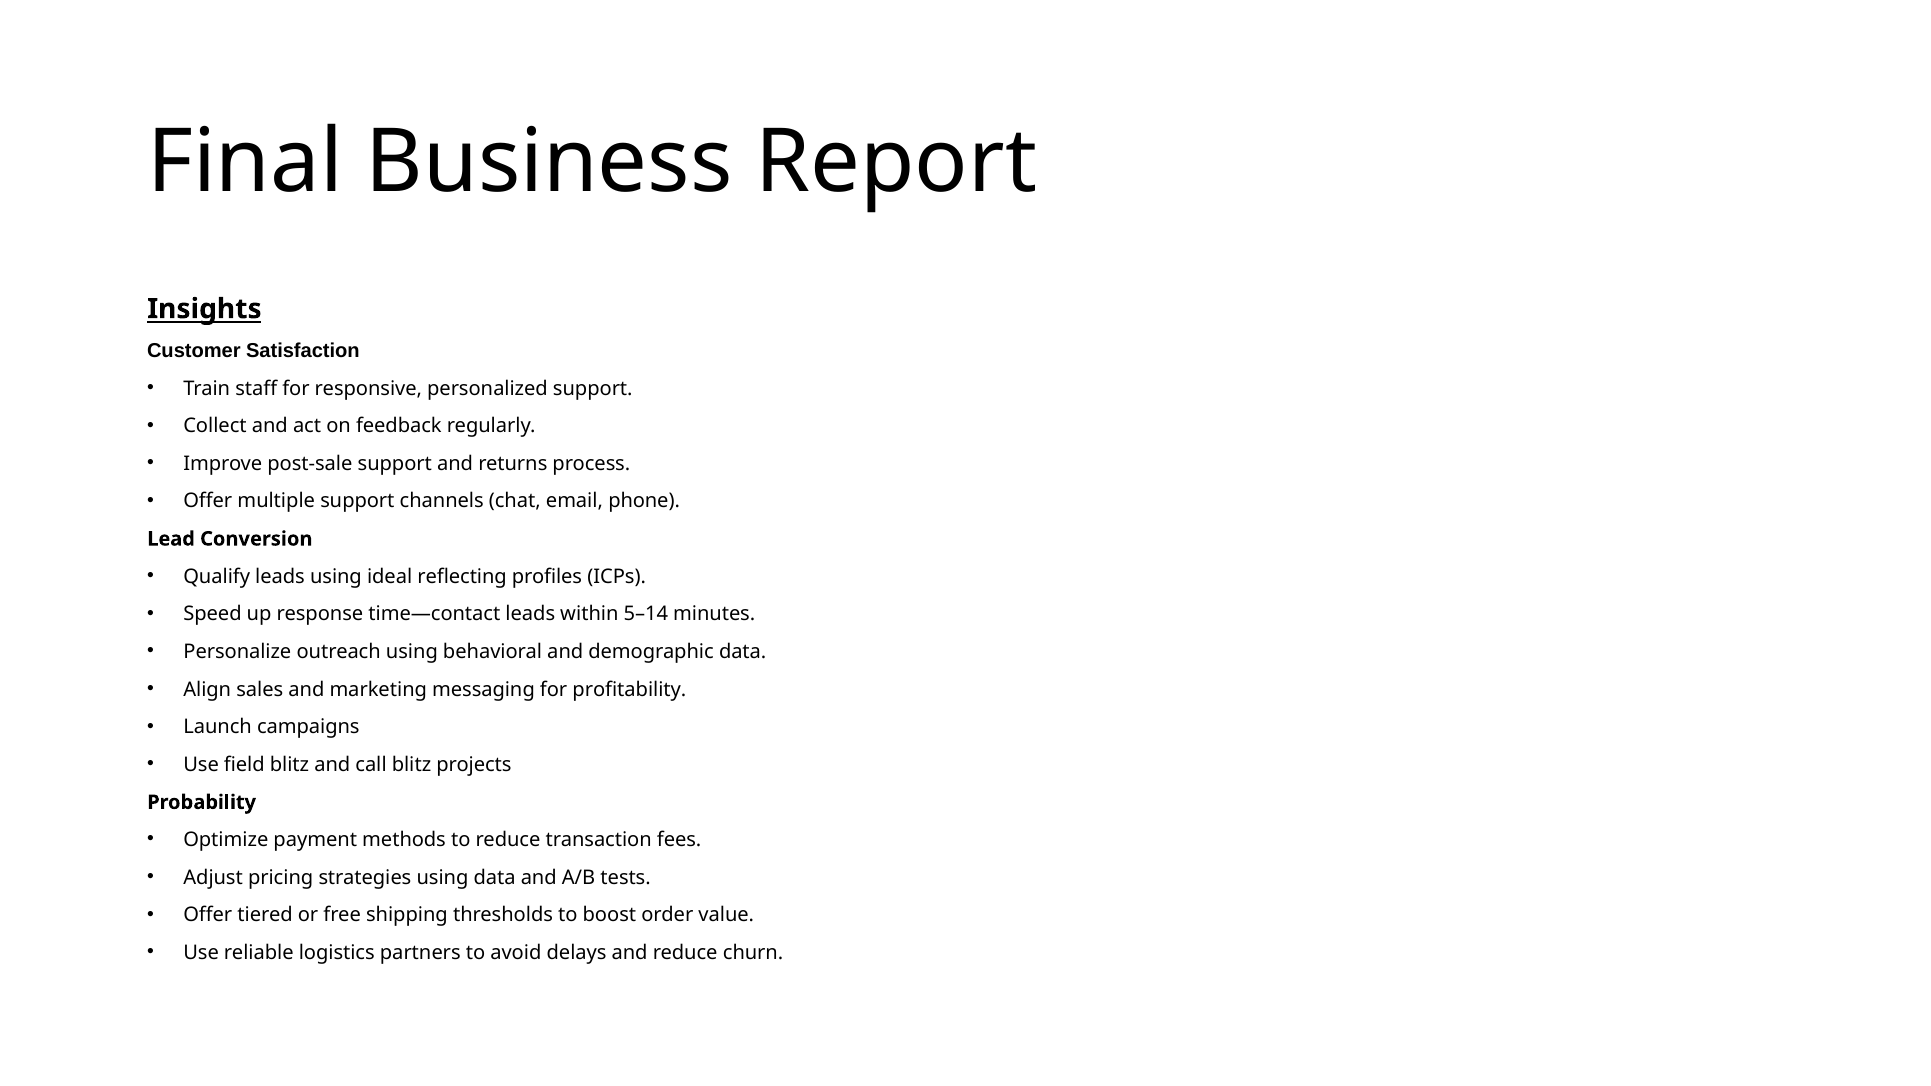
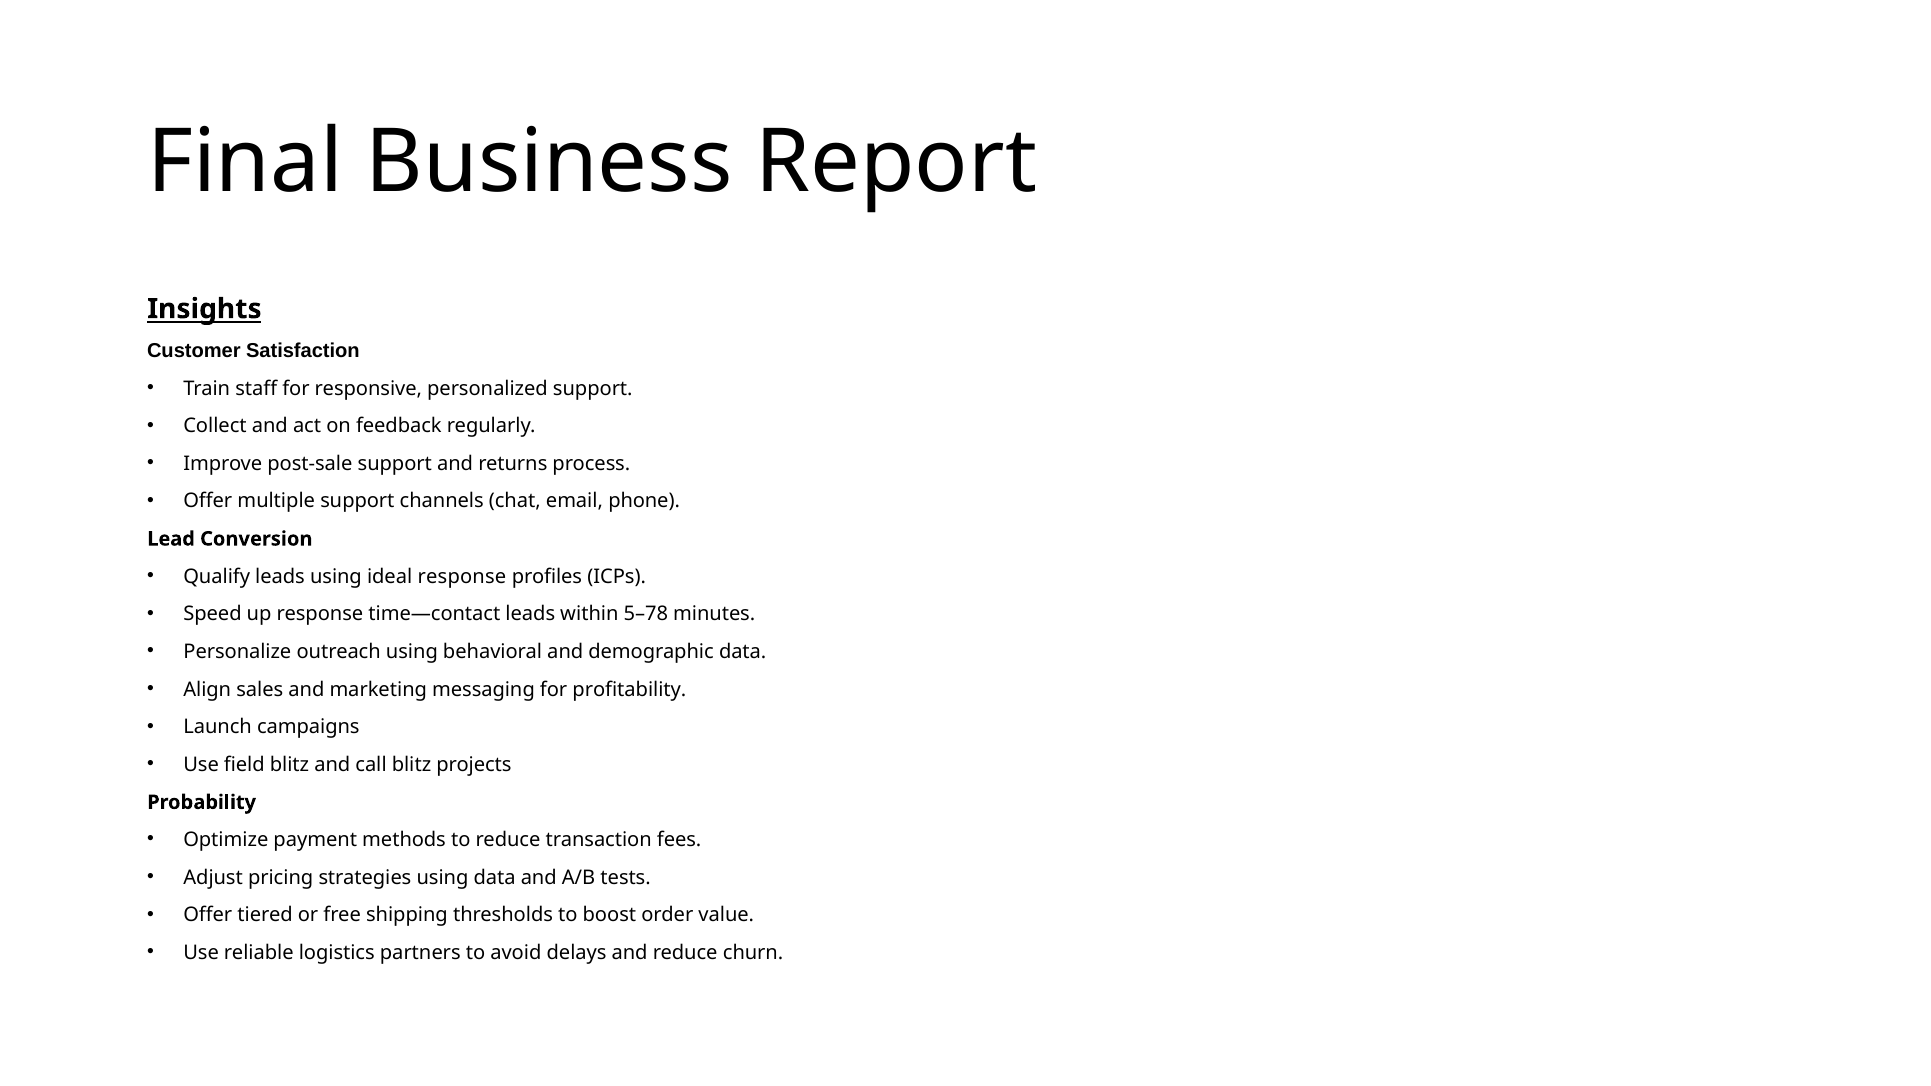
ideal reflecting: reflecting -> response (462, 577)
5–14: 5–14 -> 5–78 (646, 614)
